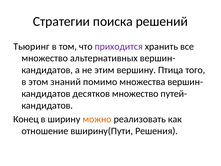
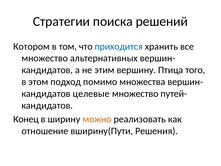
Тьюринг: Тьюринг -> Котором (31, 46)
приходится colour: purple -> blue (119, 46)
знаний: знаний -> подход (66, 82)
десятков: десятков -> целевые (91, 94)
